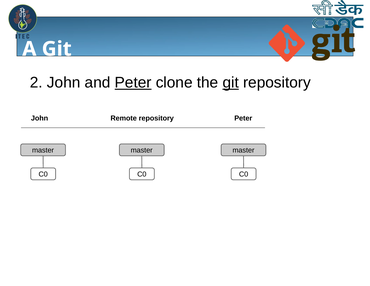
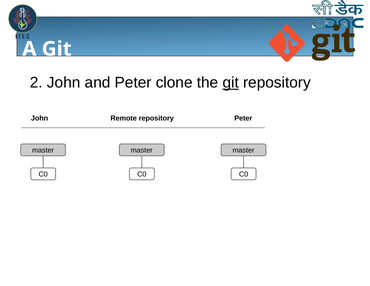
Peter underline: present -> none (133, 83)
